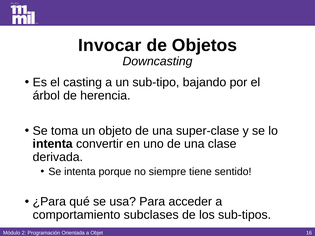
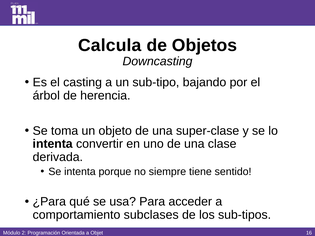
Invocar: Invocar -> Calcula (110, 45)
